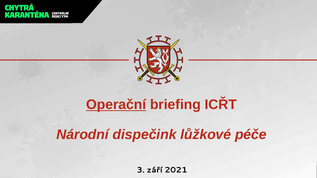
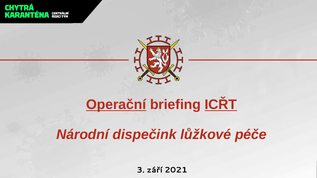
ICŘT underline: none -> present (221, 105)
